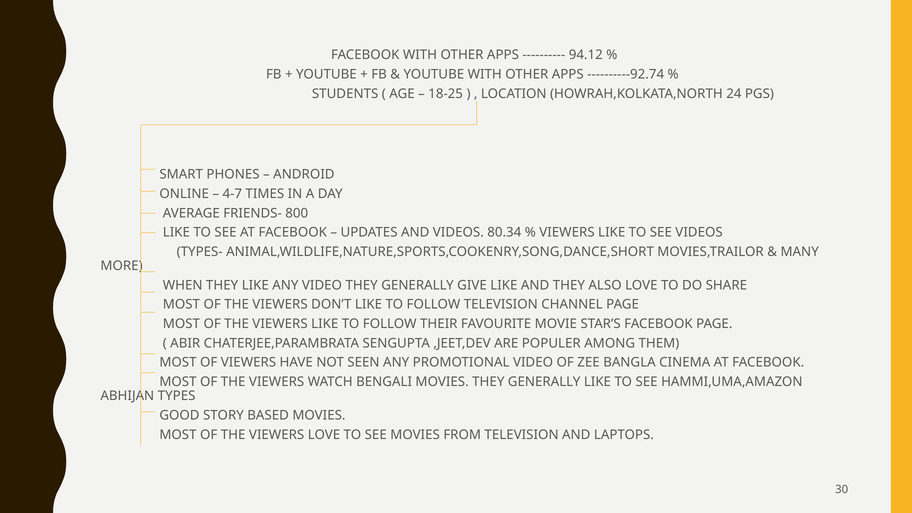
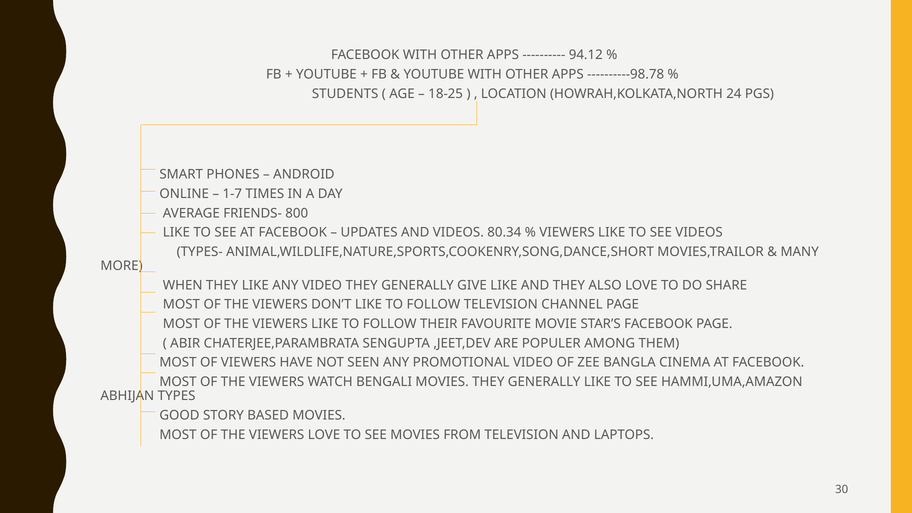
----------92.74: ----------92.74 -> ----------98.78 (626, 74)
4-7: 4-7 -> 1-7 (232, 194)
